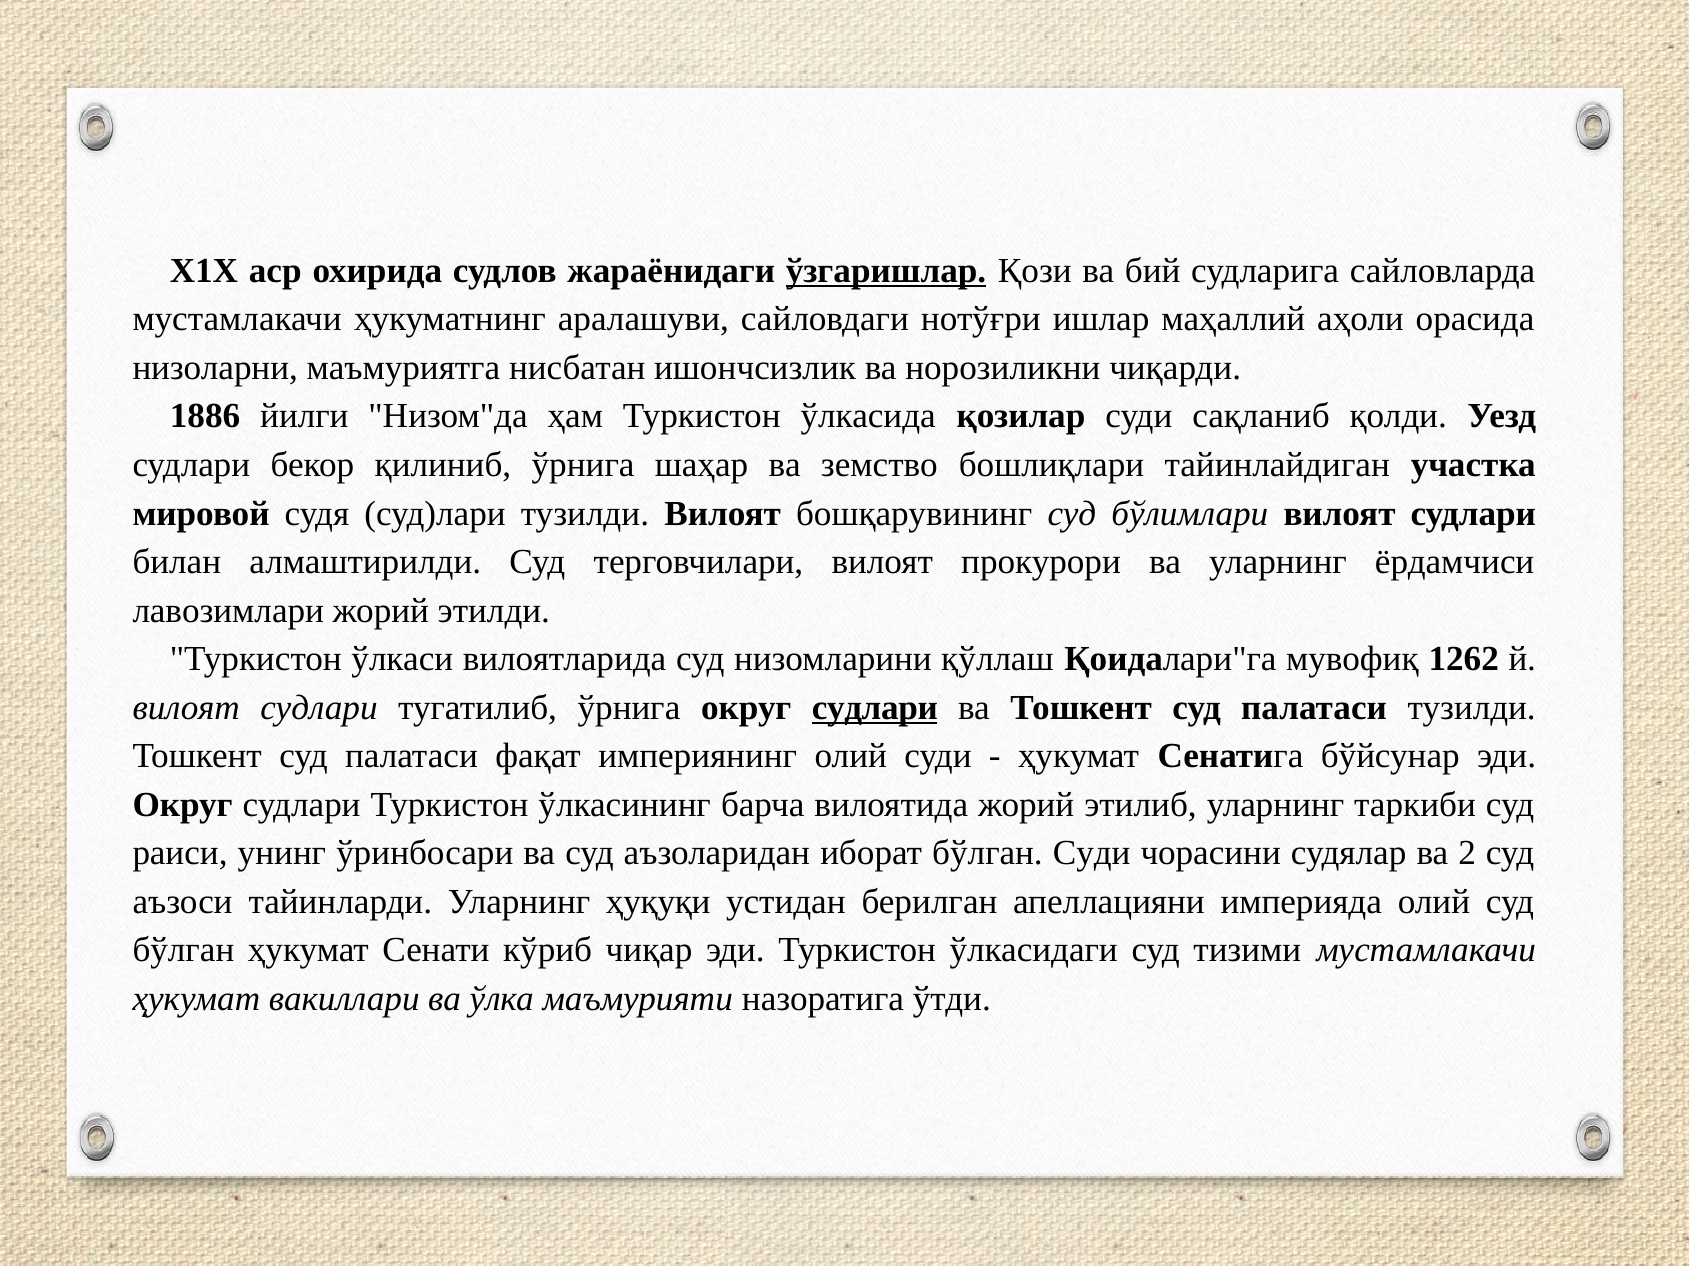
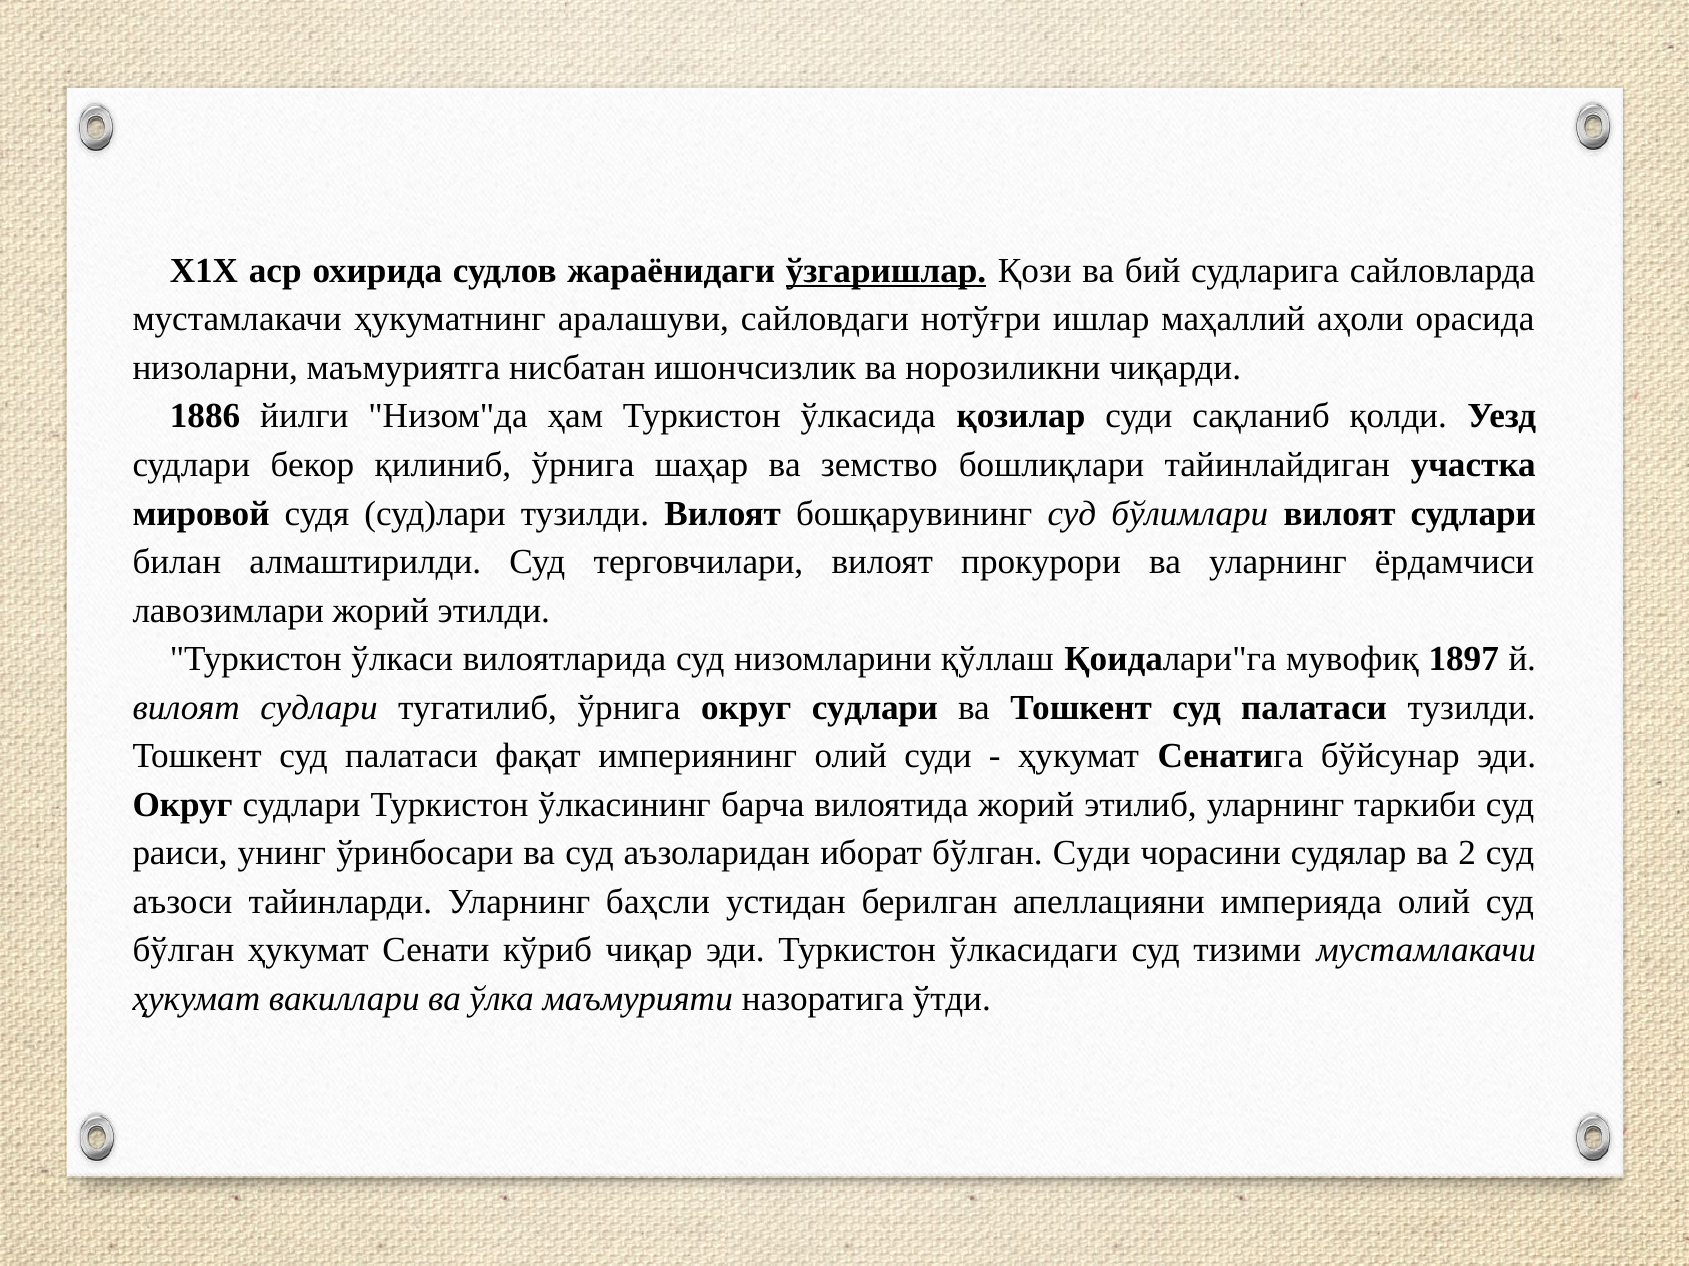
1262: 1262 -> 1897 (1464, 659)
судлари underline: present -> none (875, 708)
ҳуқуқи: ҳуқуқи -> баҳсли (658, 902)
